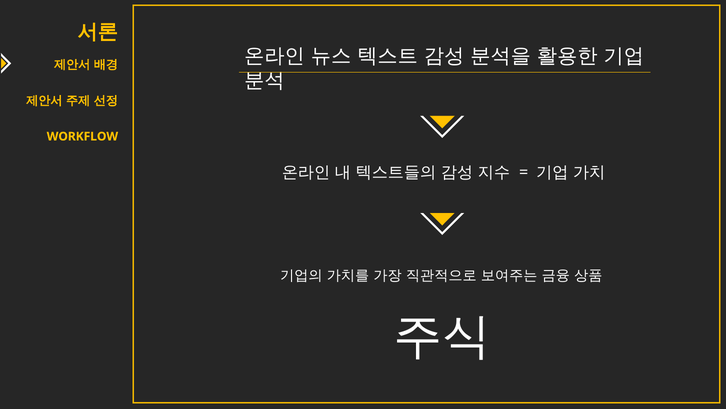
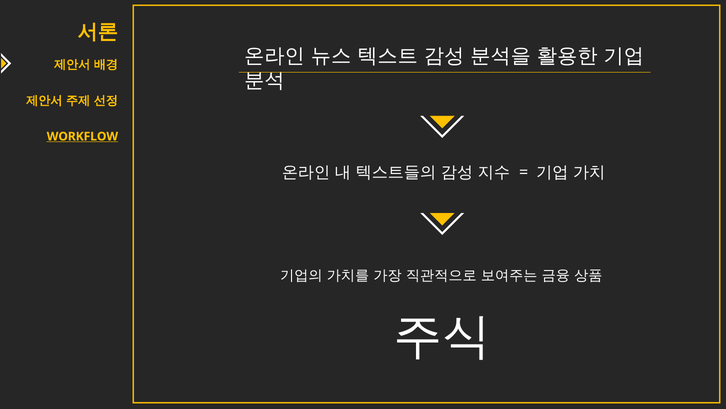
WORKFLOW underline: none -> present (82, 136)
